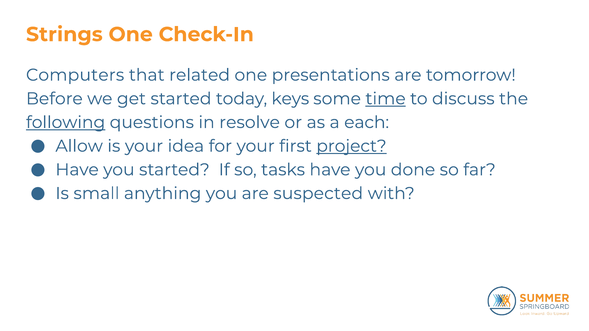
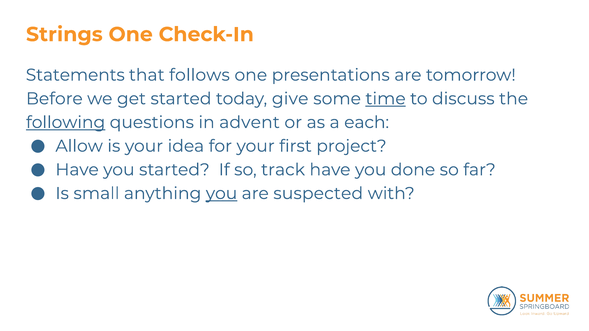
Computers: Computers -> Statements (75, 75)
related: related -> follows (199, 75)
keys: keys -> give (290, 99)
resolve: resolve -> advent (249, 122)
project underline: present -> none (351, 146)
tasks: tasks -> track (283, 170)
you underline: none -> present (222, 194)
